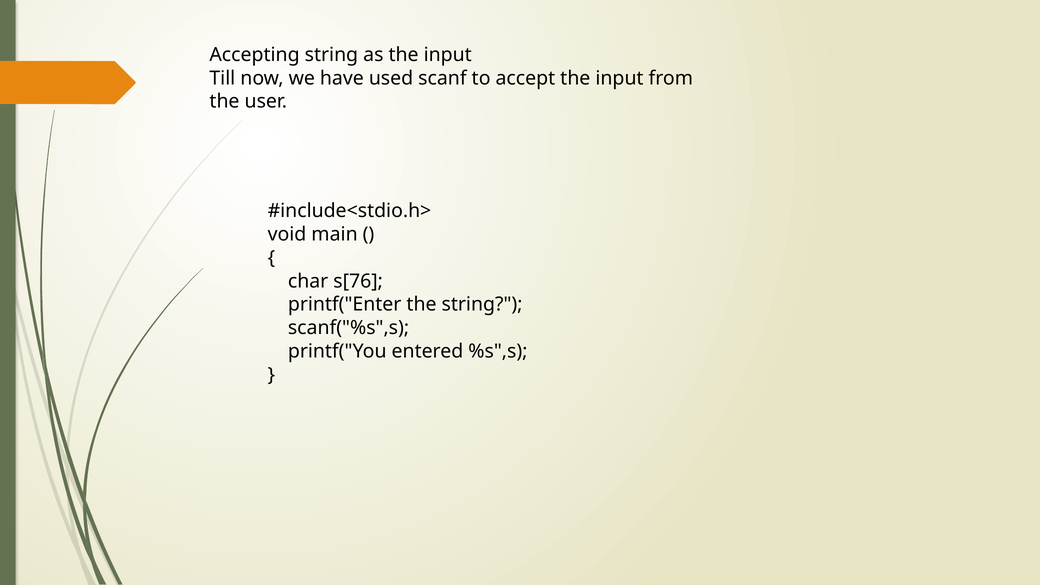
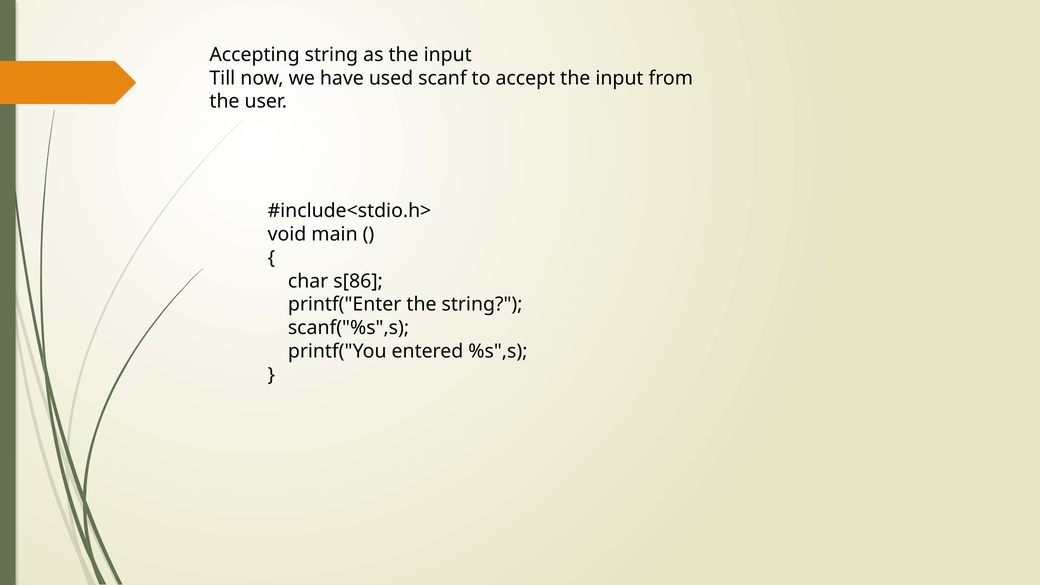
s[76: s[76 -> s[86 (358, 281)
